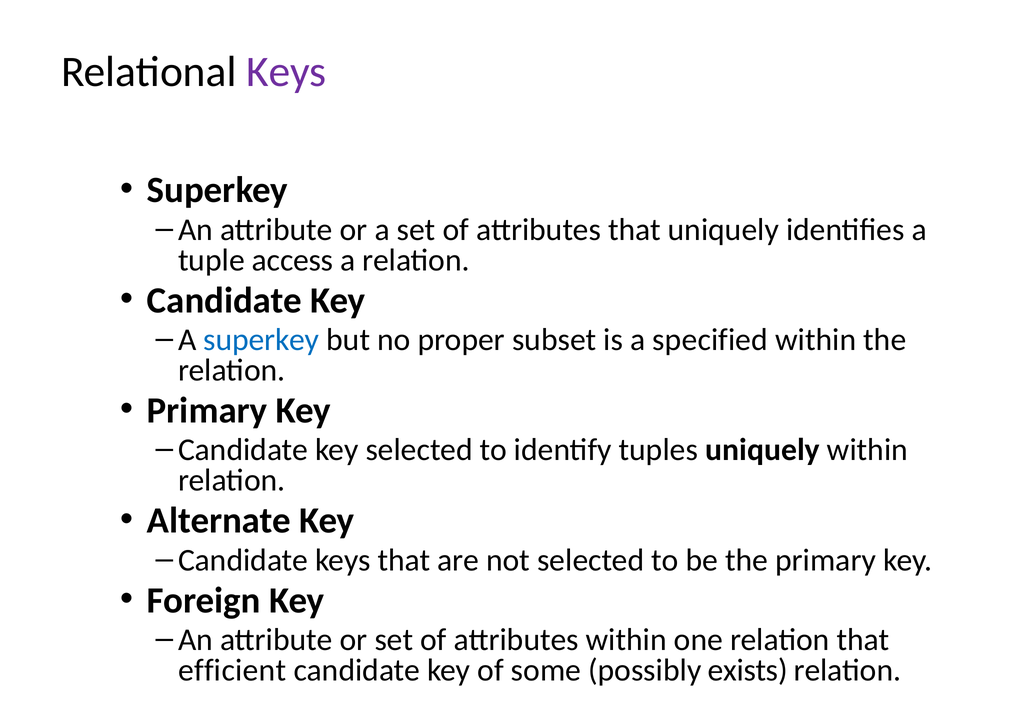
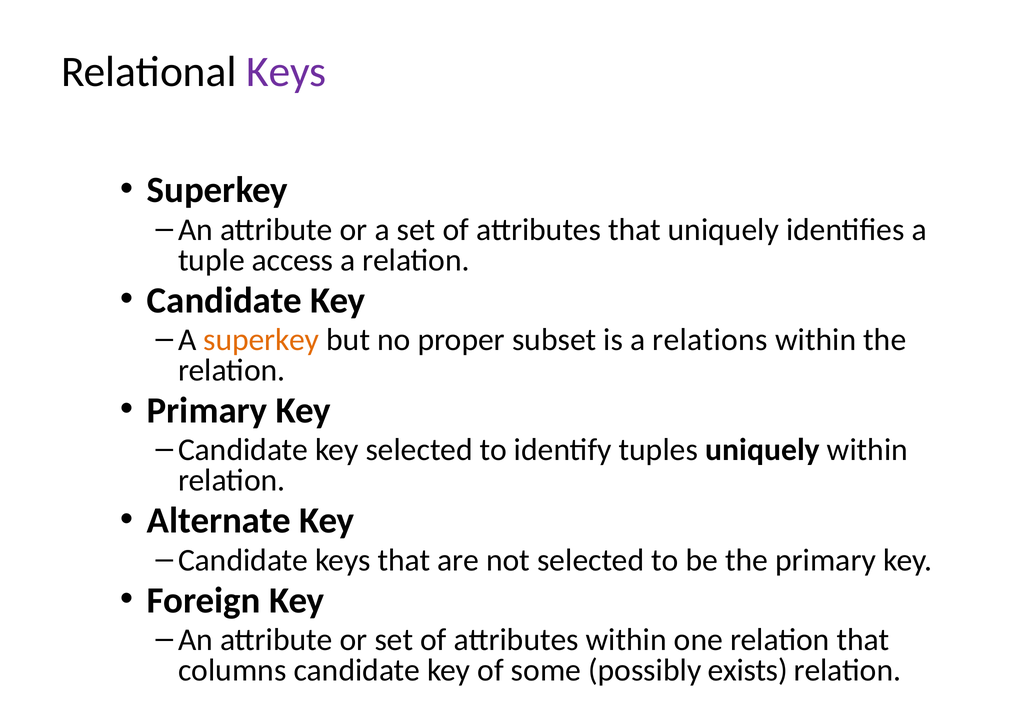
superkey colour: blue -> orange (261, 340)
specified: specified -> relations (710, 340)
efficient: efficient -> columns (232, 670)
